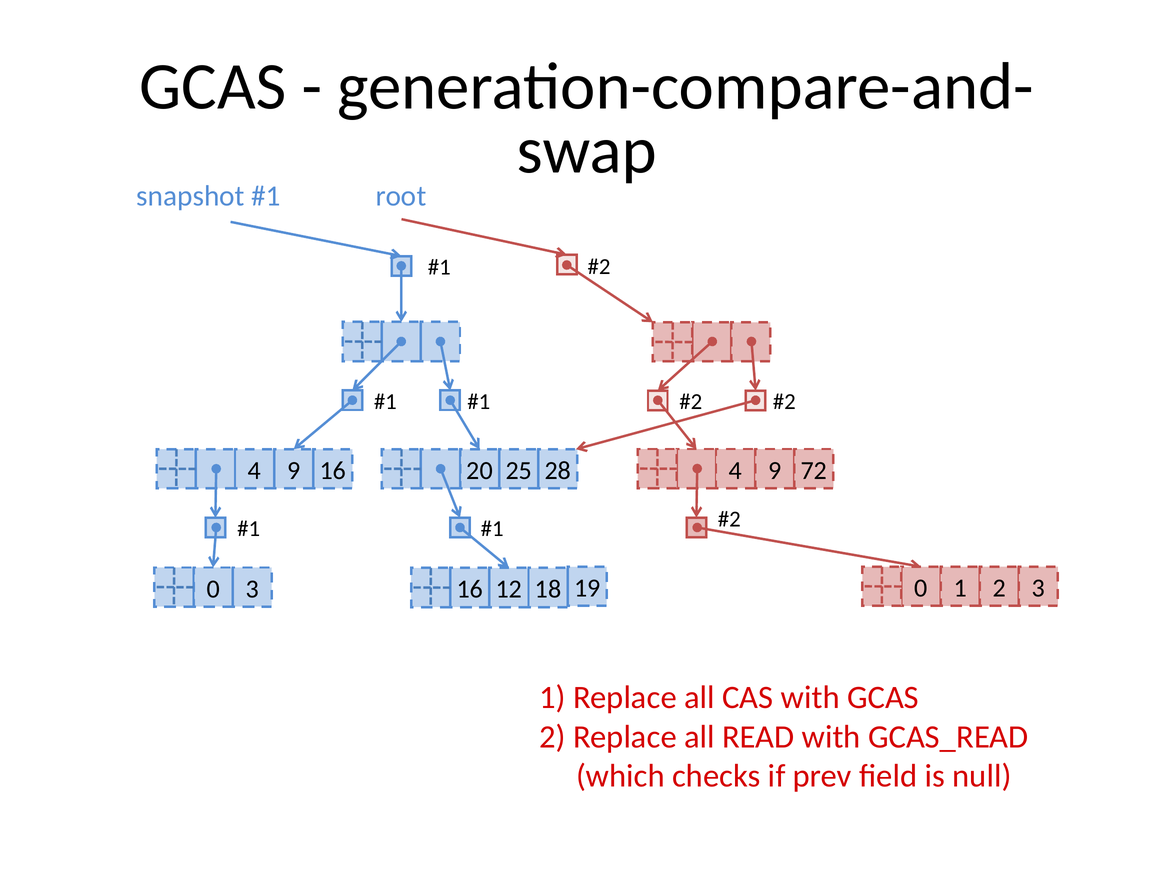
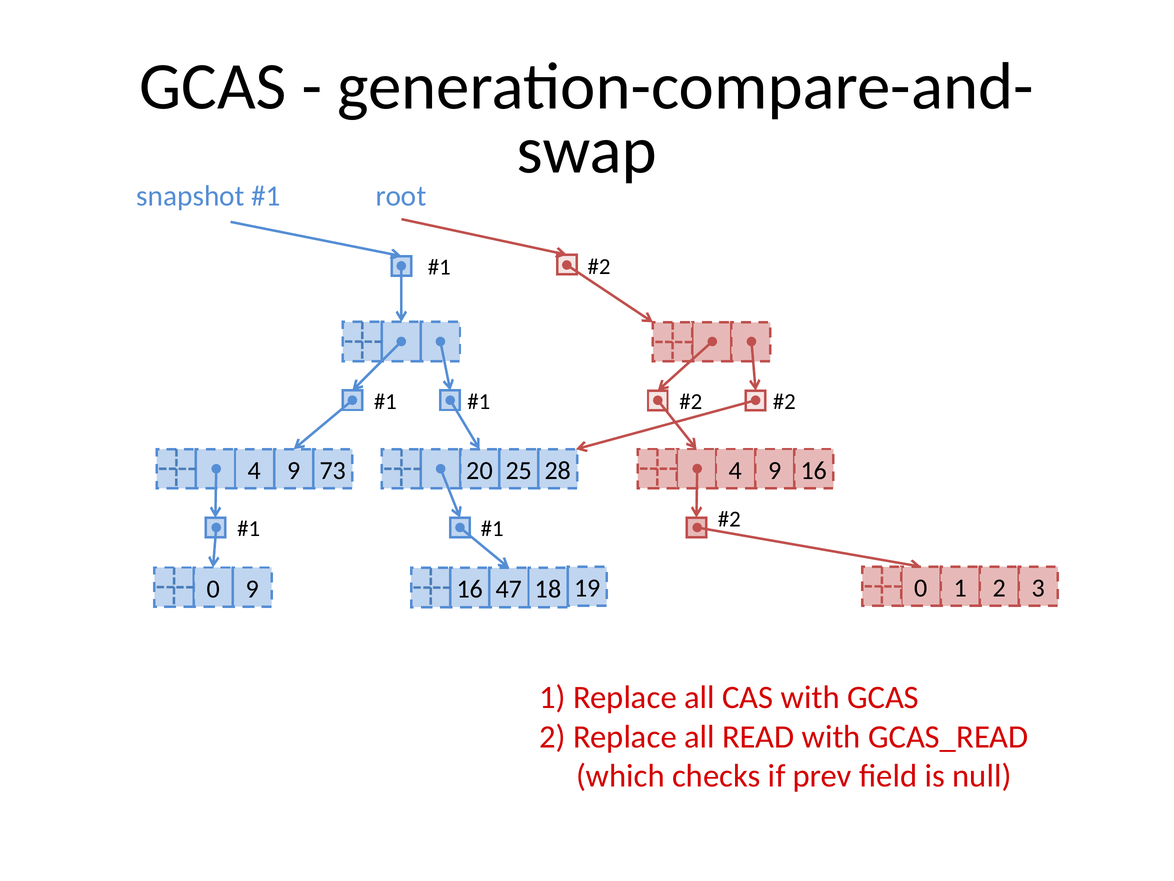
4 9 72: 72 -> 16 (814, 470)
9 16: 16 -> 73 (333, 470)
0 3: 3 -> 9 (252, 589)
12: 12 -> 47 (509, 589)
